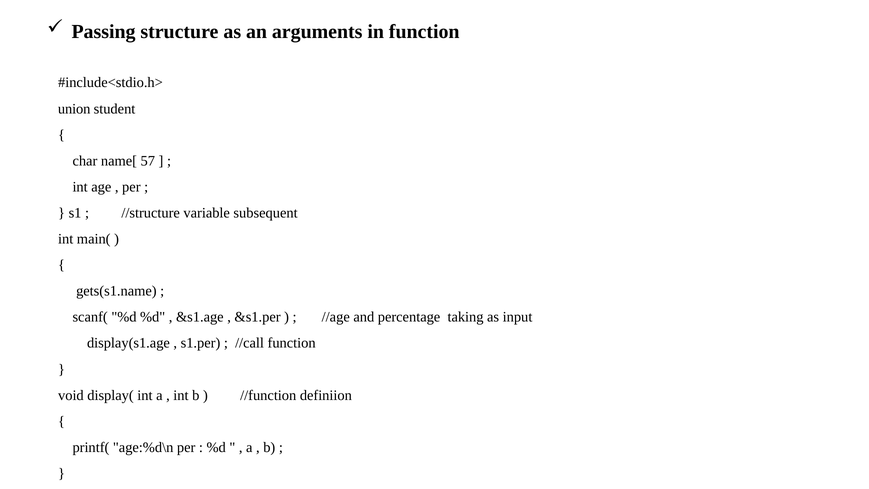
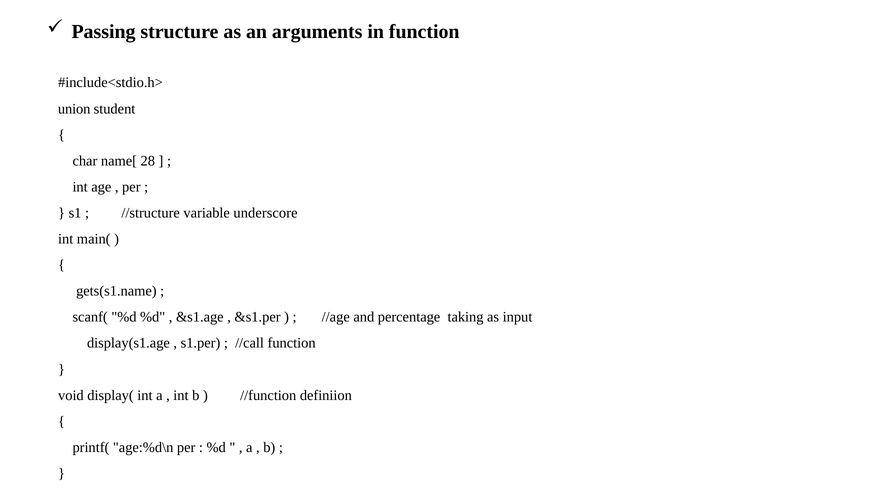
57: 57 -> 28 (148, 161)
subsequent: subsequent -> underscore (266, 213)
